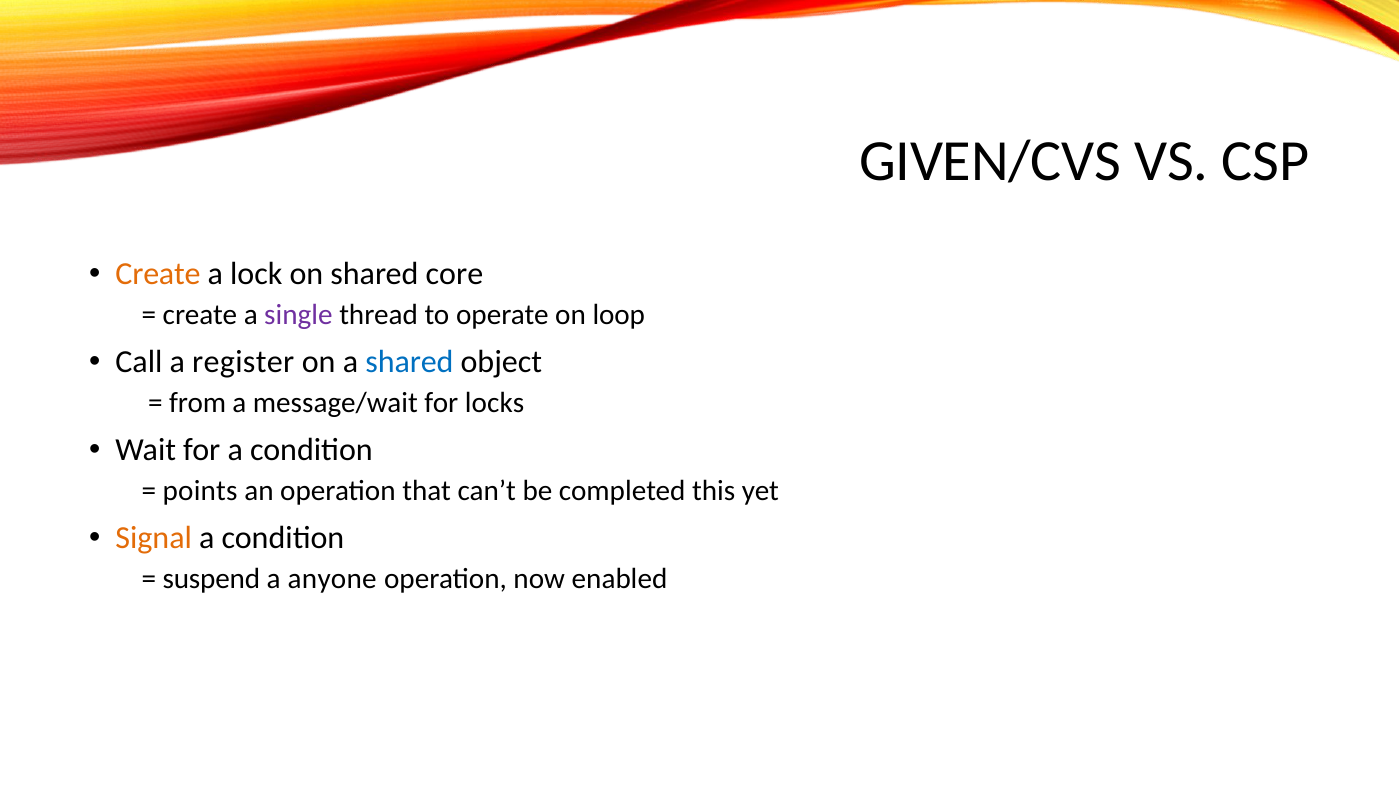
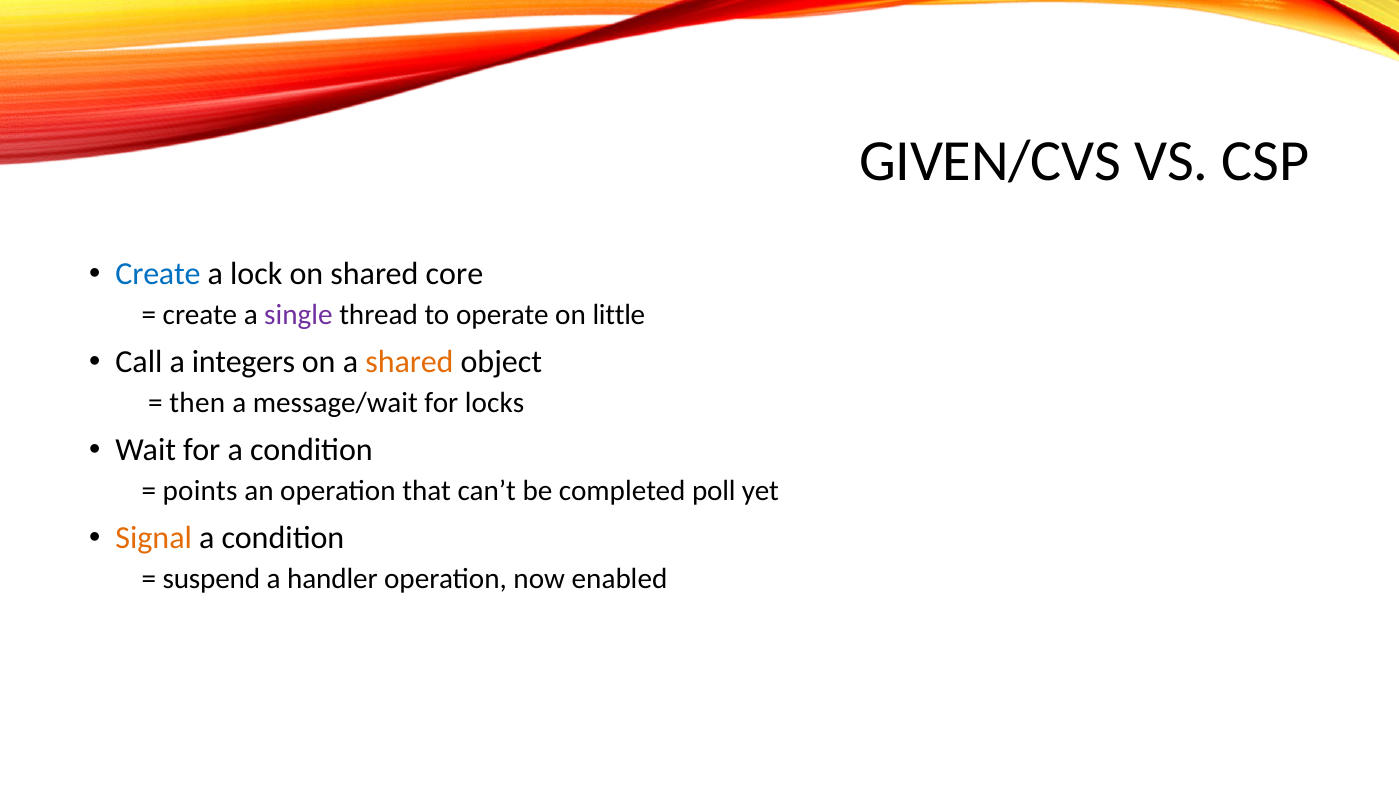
Create colour: orange -> blue (158, 274)
loop: loop -> little (619, 315)
register: register -> integers (244, 362)
shared colour: blue -> orange (409, 362)
from: from -> then (197, 402)
this: this -> poll (714, 490)
anyone: anyone -> handler (332, 578)
